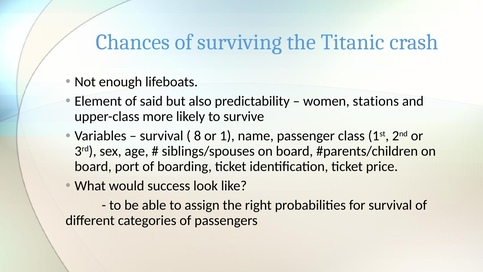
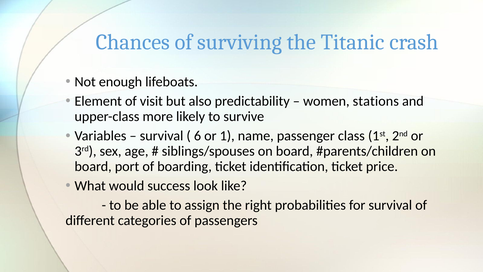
said: said -> visit (151, 101)
8: 8 -> 6 (198, 136)
